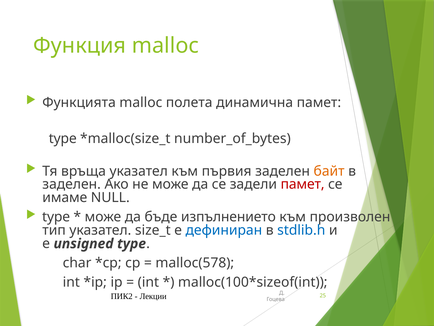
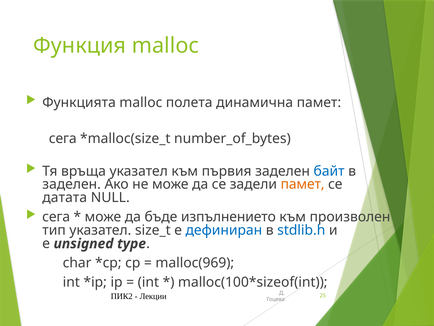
type: type -> сега (63, 138)
байт colour: orange -> blue (329, 171)
памет colour: red -> orange (303, 184)
имаме: имаме -> датата (65, 197)
type: type -> сега (56, 217)
malloc(578: malloc(578 -> malloc(969 (195, 263)
